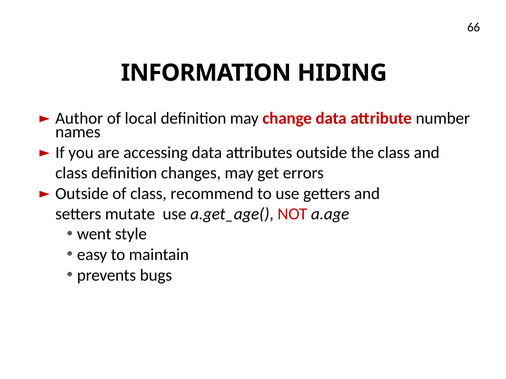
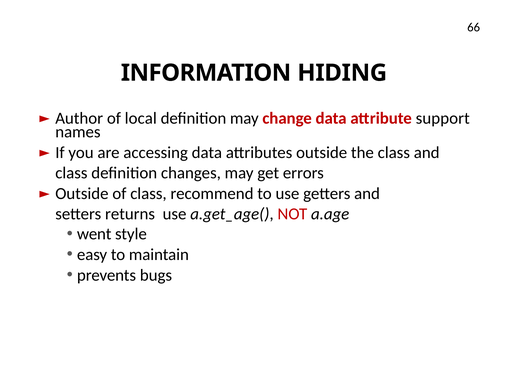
number: number -> support (443, 118)
mutate: mutate -> returns (130, 214)
